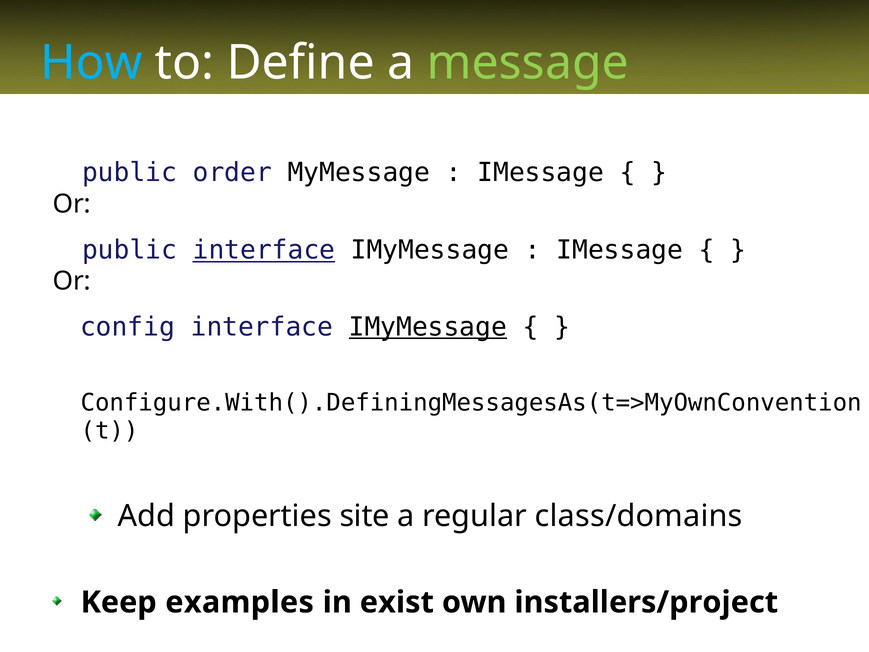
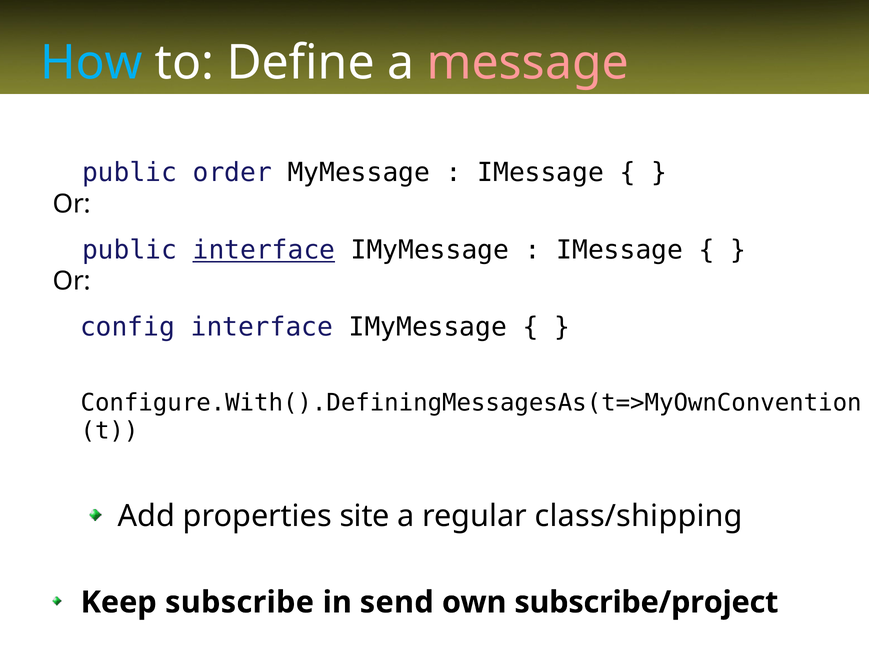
message colour: light green -> pink (528, 63)
IMyMessage underline: present -> none (428, 327)
class/domains: class/domains -> class/shipping (639, 516)
examples: examples -> subscribe (240, 602)
exist: exist -> send (397, 602)
installers/project: installers/project -> subscribe/project (646, 602)
